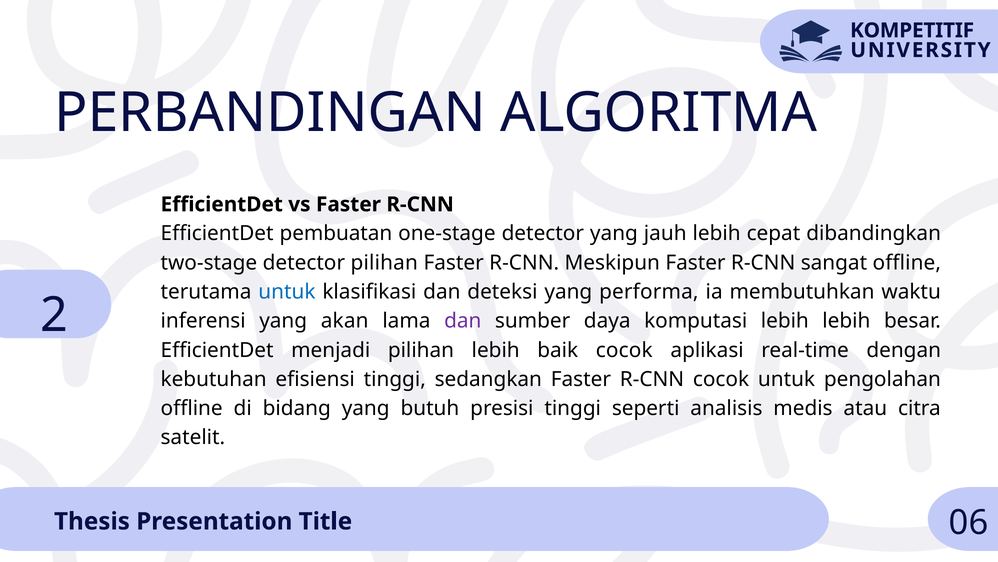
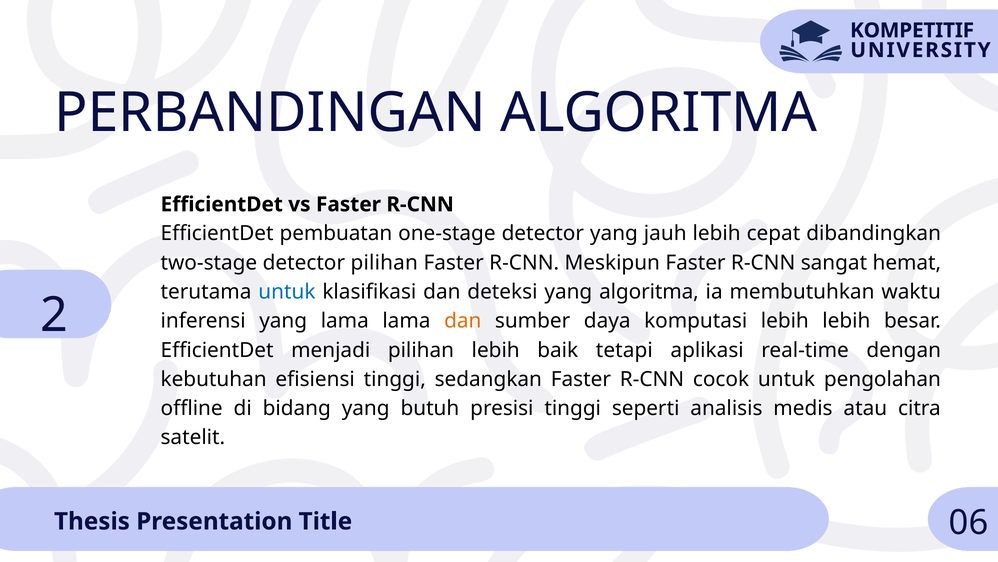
sangat offline: offline -> hemat (907, 262)
yang performa: performa -> algoritma (649, 292)
yang akan: akan -> lama (345, 321)
dan colour: purple -> orange (463, 321)
baik cocok: cocok -> tetapi (624, 350)
